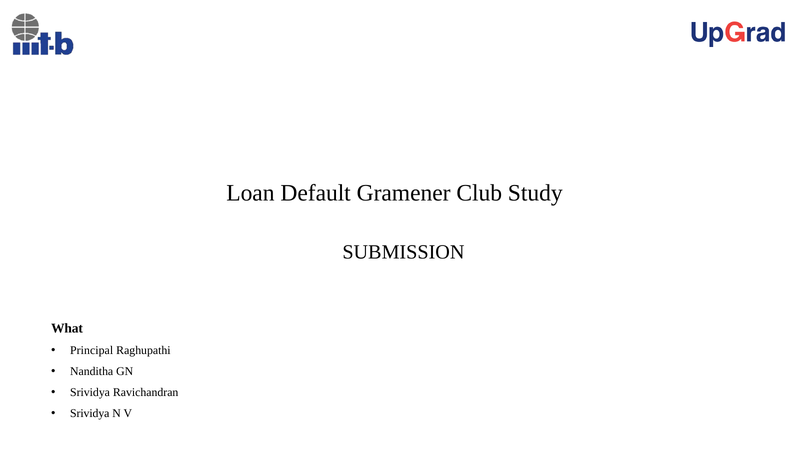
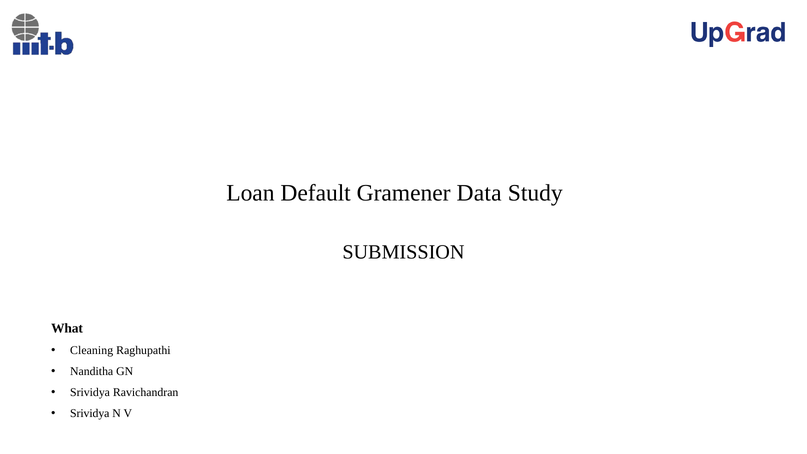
Club: Club -> Data (479, 193)
Principal: Principal -> Cleaning (92, 350)
